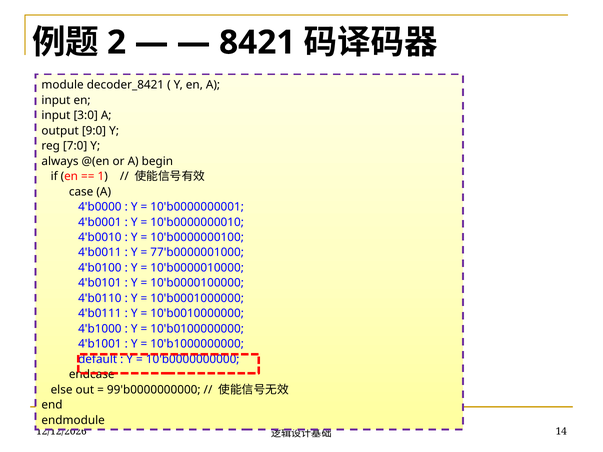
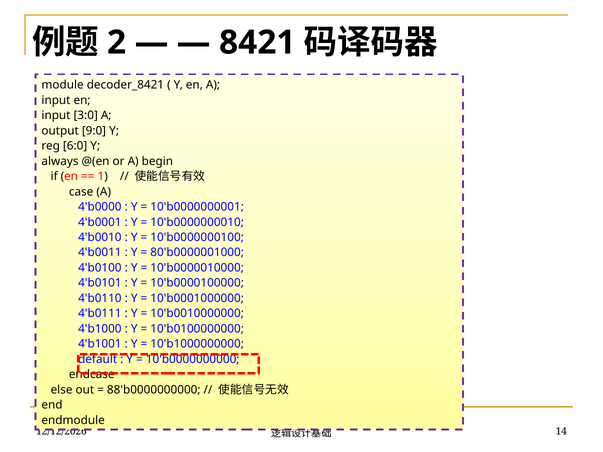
7:0: 7:0 -> 6:0 (75, 146)
77'b0000001000: 77'b0000001000 -> 80'b0000001000 (197, 253)
99'b0000000000: 99'b0000000000 -> 88'b0000000000 (154, 390)
